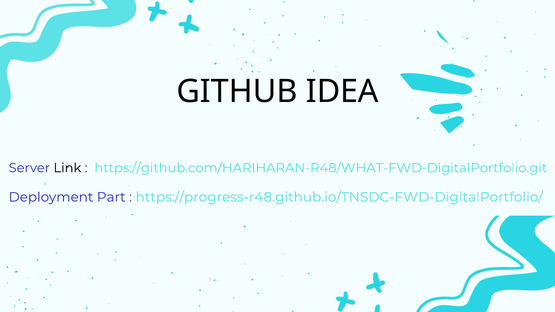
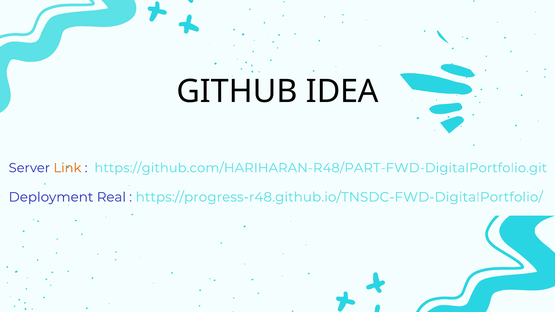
Link colour: black -> orange (67, 168)
https://github.com/HARIHARAN-R48/WHAT-FWD-DigitalPortfolio.git: https://github.com/HARIHARAN-R48/WHAT-FWD-DigitalPortfolio.git -> https://github.com/HARIHARAN-R48/PART-FWD-DigitalPortfolio.git (321, 168)
Part: Part -> Real (111, 197)
